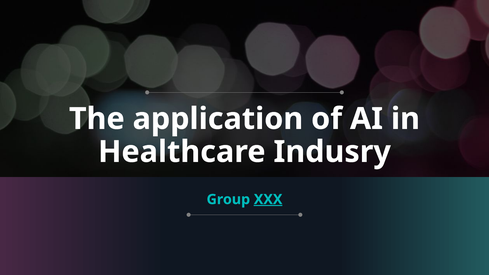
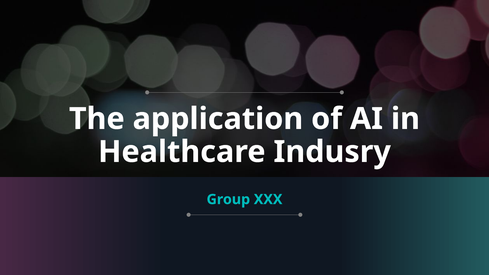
XXX underline: present -> none (268, 199)
